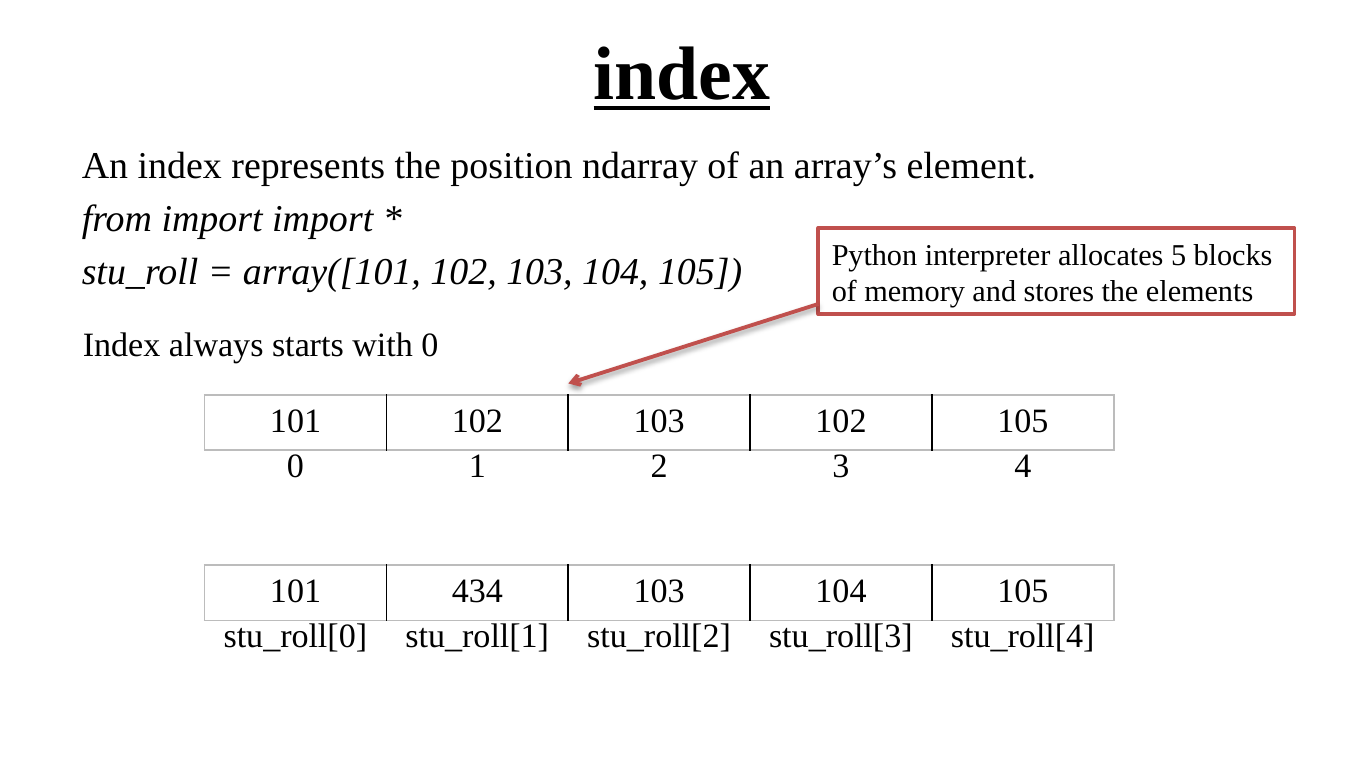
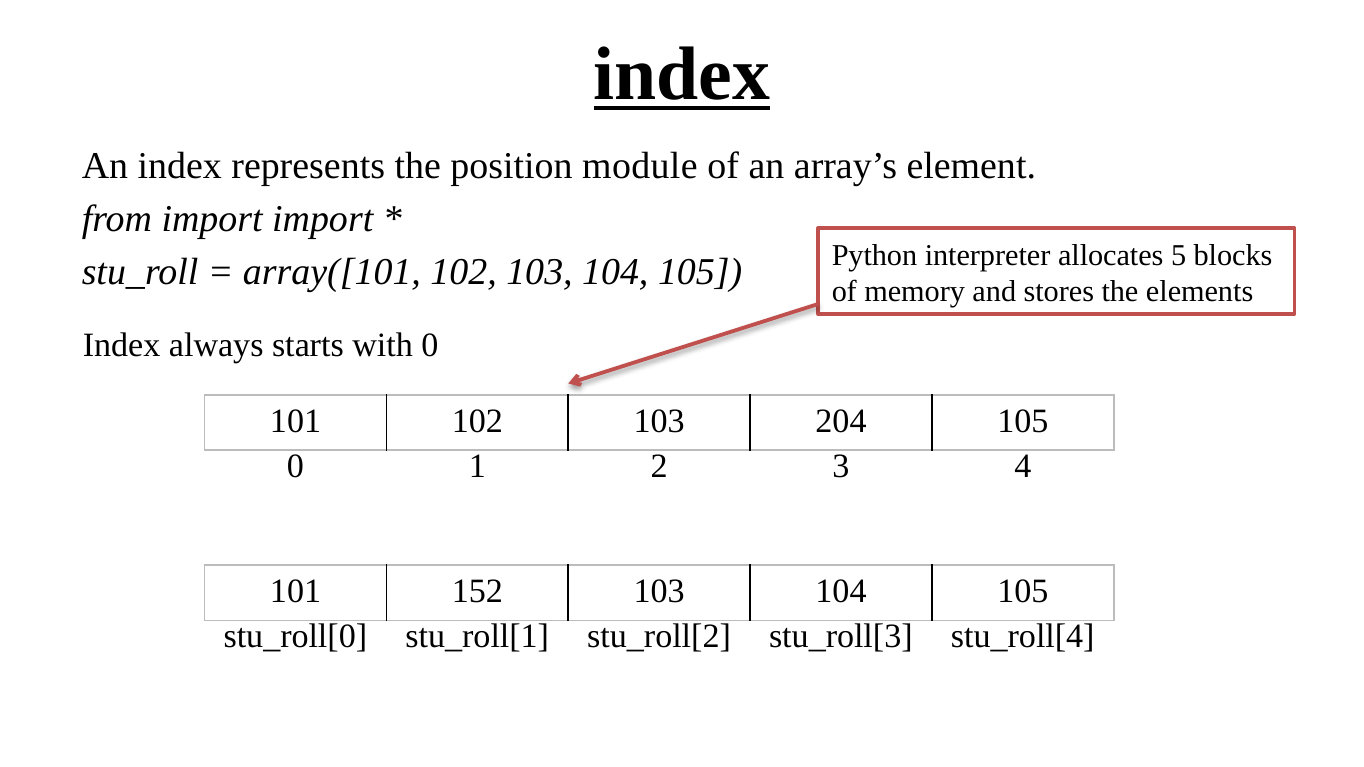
ndarray: ndarray -> module (640, 166)
103 102: 102 -> 204 (841, 421)
434: 434 -> 152 (477, 591)
